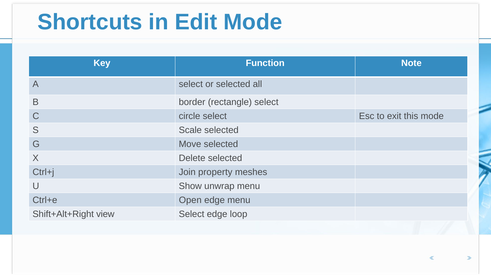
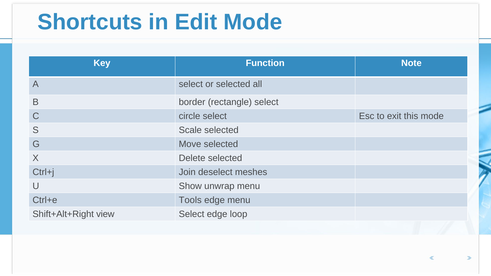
property: property -> deselect (215, 172)
Open: Open -> Tools (190, 200)
